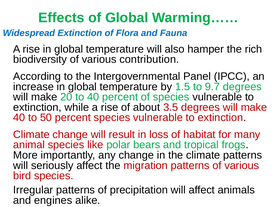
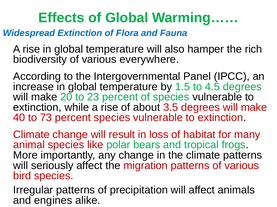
contribution: contribution -> everywhere (149, 60)
9.7: 9.7 -> 4.5 (212, 87)
to 40: 40 -> 23 (93, 97)
50: 50 -> 73 (46, 118)
